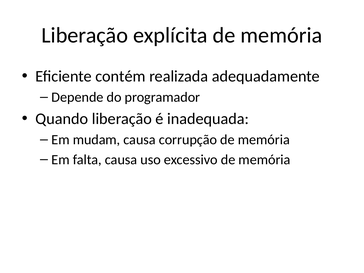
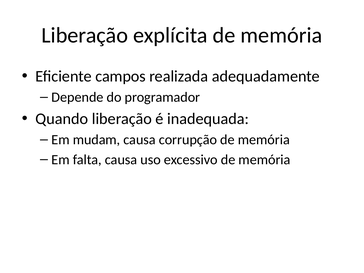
contém: contém -> campos (121, 76)
